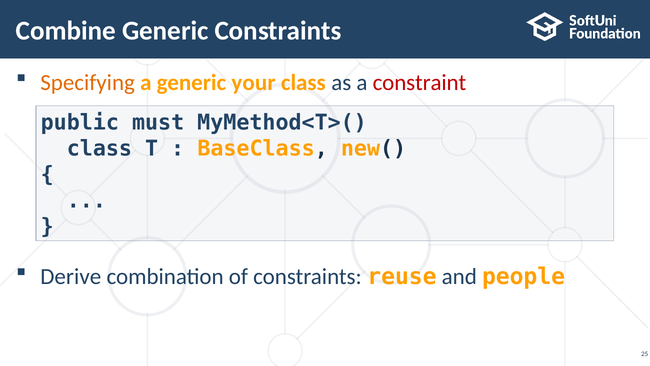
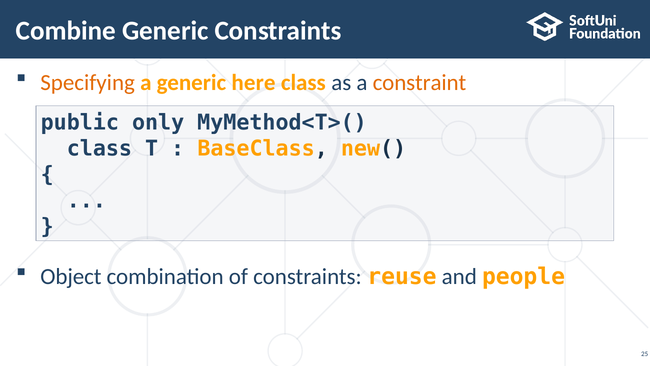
your: your -> here (253, 82)
constraint colour: red -> orange (419, 82)
must: must -> only (158, 123)
Derive: Derive -> Object (71, 276)
